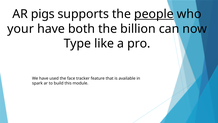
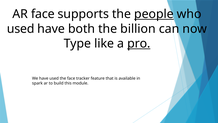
AR pigs: pigs -> face (43, 14)
your: your -> used (21, 29)
pro underline: none -> present (139, 43)
